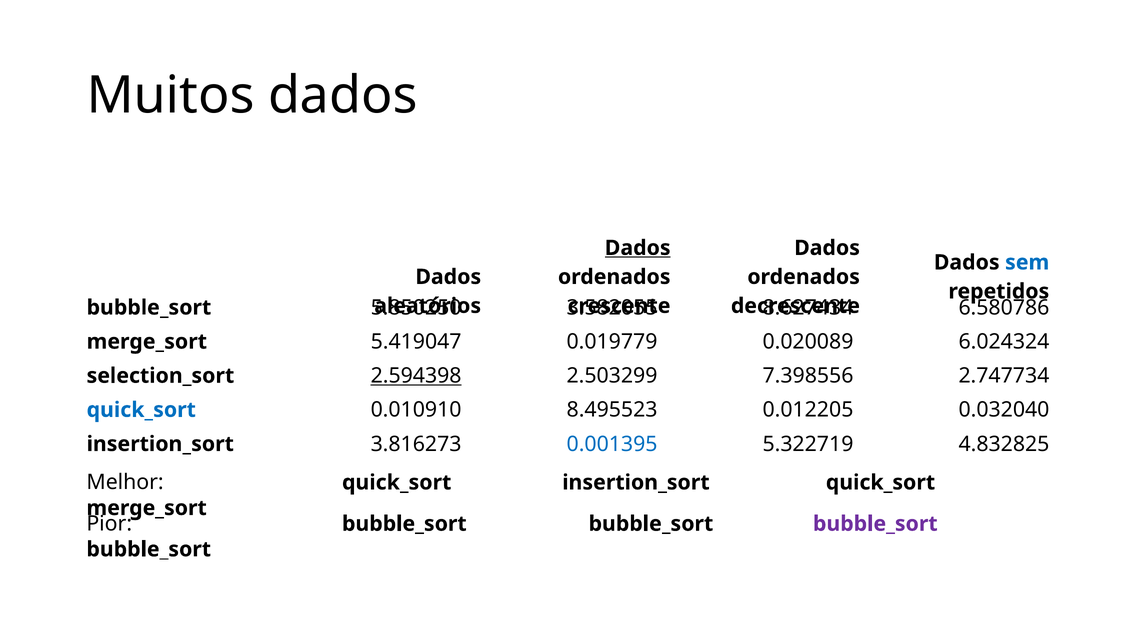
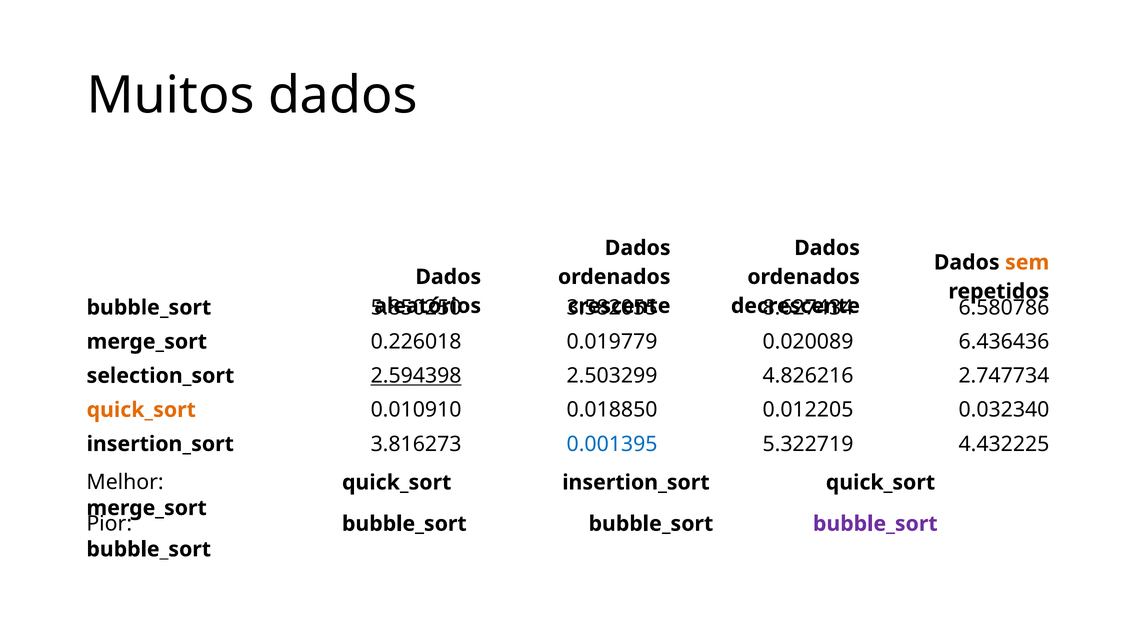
Dados underline: present -> none (638, 248)
sem colour: blue -> orange (1027, 262)
5.419047: 5.419047 -> 0.226018 (416, 342)
6.024324: 6.024324 -> 6.436436 (1004, 342)
7.398556: 7.398556 -> 4.826216 (808, 376)
quick_sort colour: blue -> orange (141, 410)
8.495523: 8.495523 -> 0.018850 (612, 410)
0.032040: 0.032040 -> 0.032340 (1004, 410)
4.832825: 4.832825 -> 4.432225 (1004, 444)
